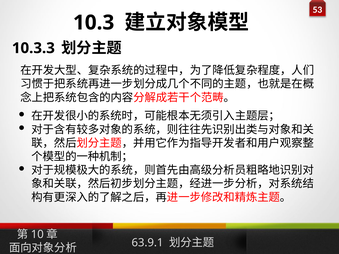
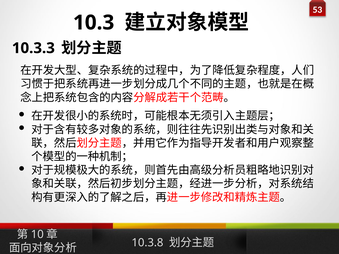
63.9.1: 63.9.1 -> 10.3.8 (147, 243)
